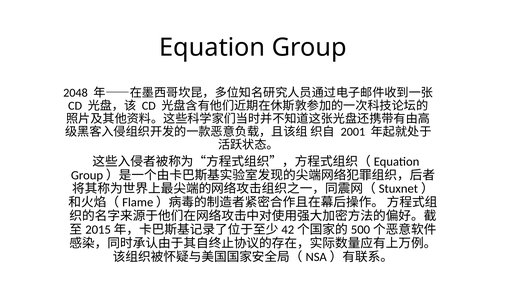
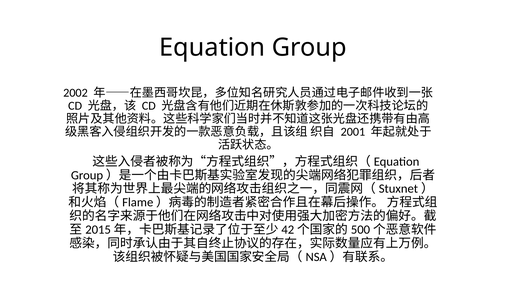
2048: 2048 -> 2002 (75, 93)
